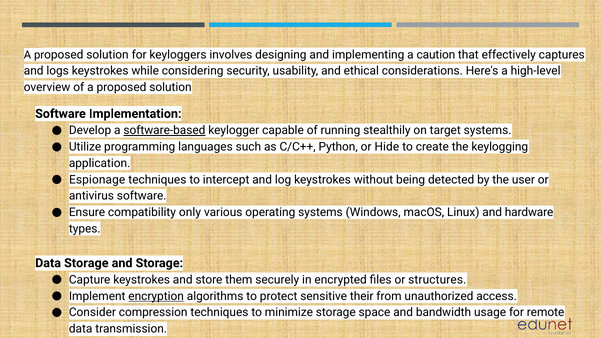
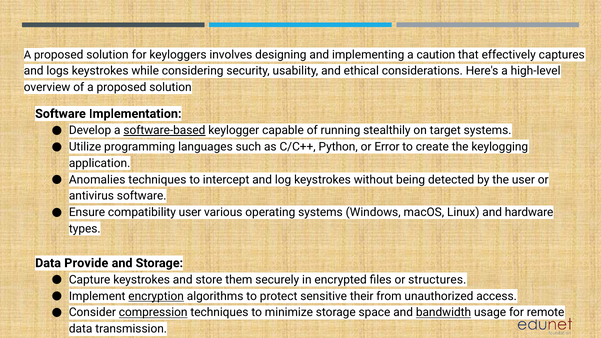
Hide: Hide -> Error (387, 147)
Espionage: Espionage -> Anomalies (97, 180)
compatibility only: only -> user (190, 212)
Data Storage: Storage -> Provide (86, 263)
compression underline: none -> present (153, 313)
bandwidth underline: none -> present (443, 313)
